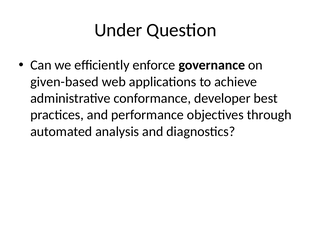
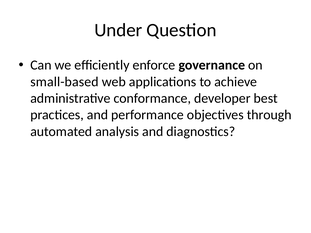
given-based: given-based -> small-based (64, 82)
